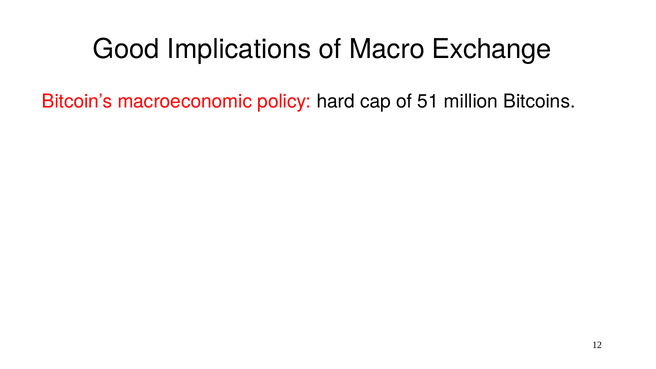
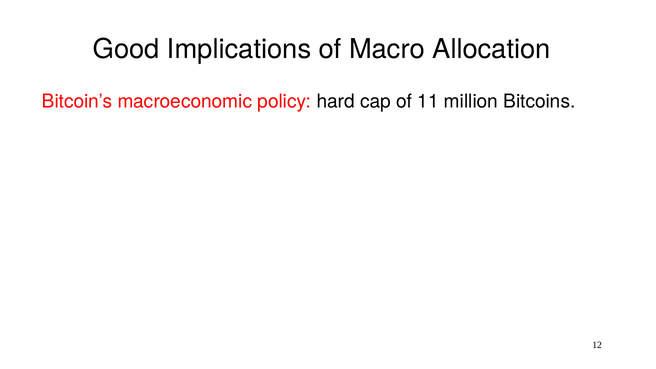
Exchange: Exchange -> Allocation (491, 49)
51: 51 -> 11 (428, 101)
